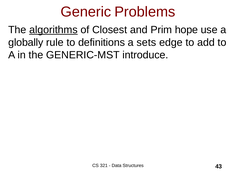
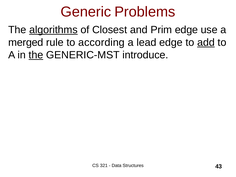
Prim hope: hope -> edge (186, 30)
globally: globally -> merged (26, 42)
definitions: definitions -> according (101, 42)
sets: sets -> lead (146, 42)
add underline: none -> present (206, 42)
the underline: none -> present (36, 55)
